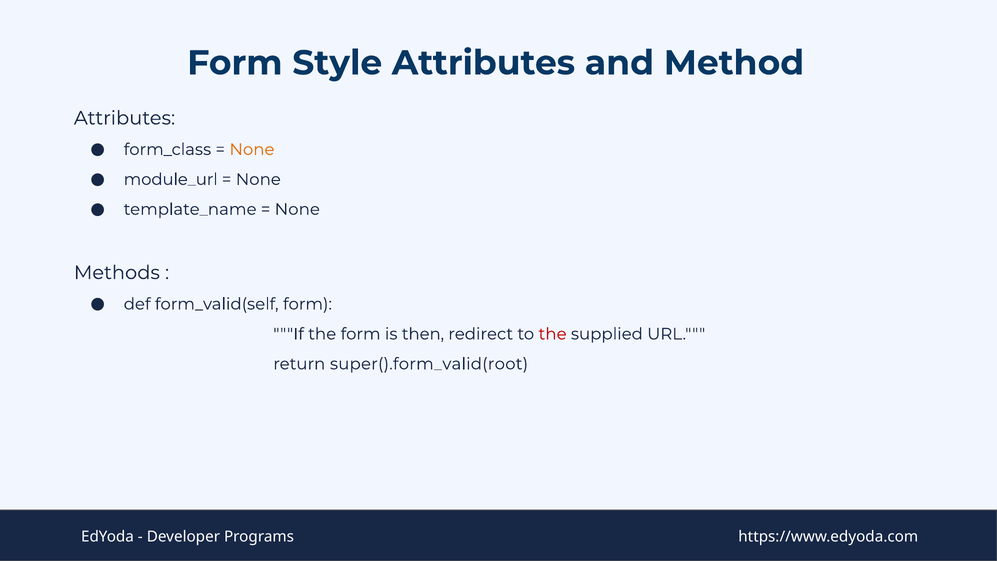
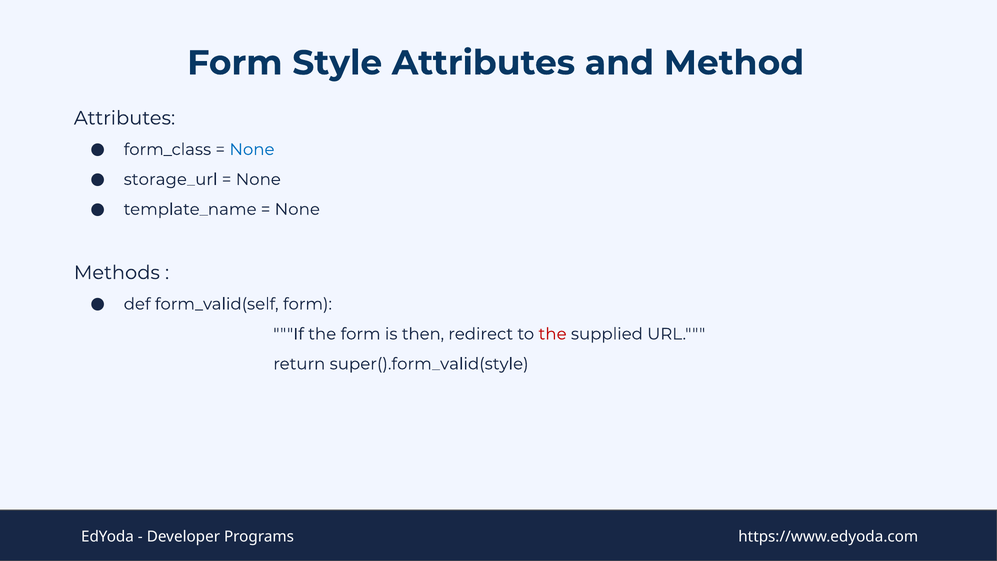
None colour: orange -> blue (252, 149)
module_url: module_url -> storage_url (171, 179)
super().form_valid(root: super().form_valid(root -> super().form_valid(style (429, 364)
